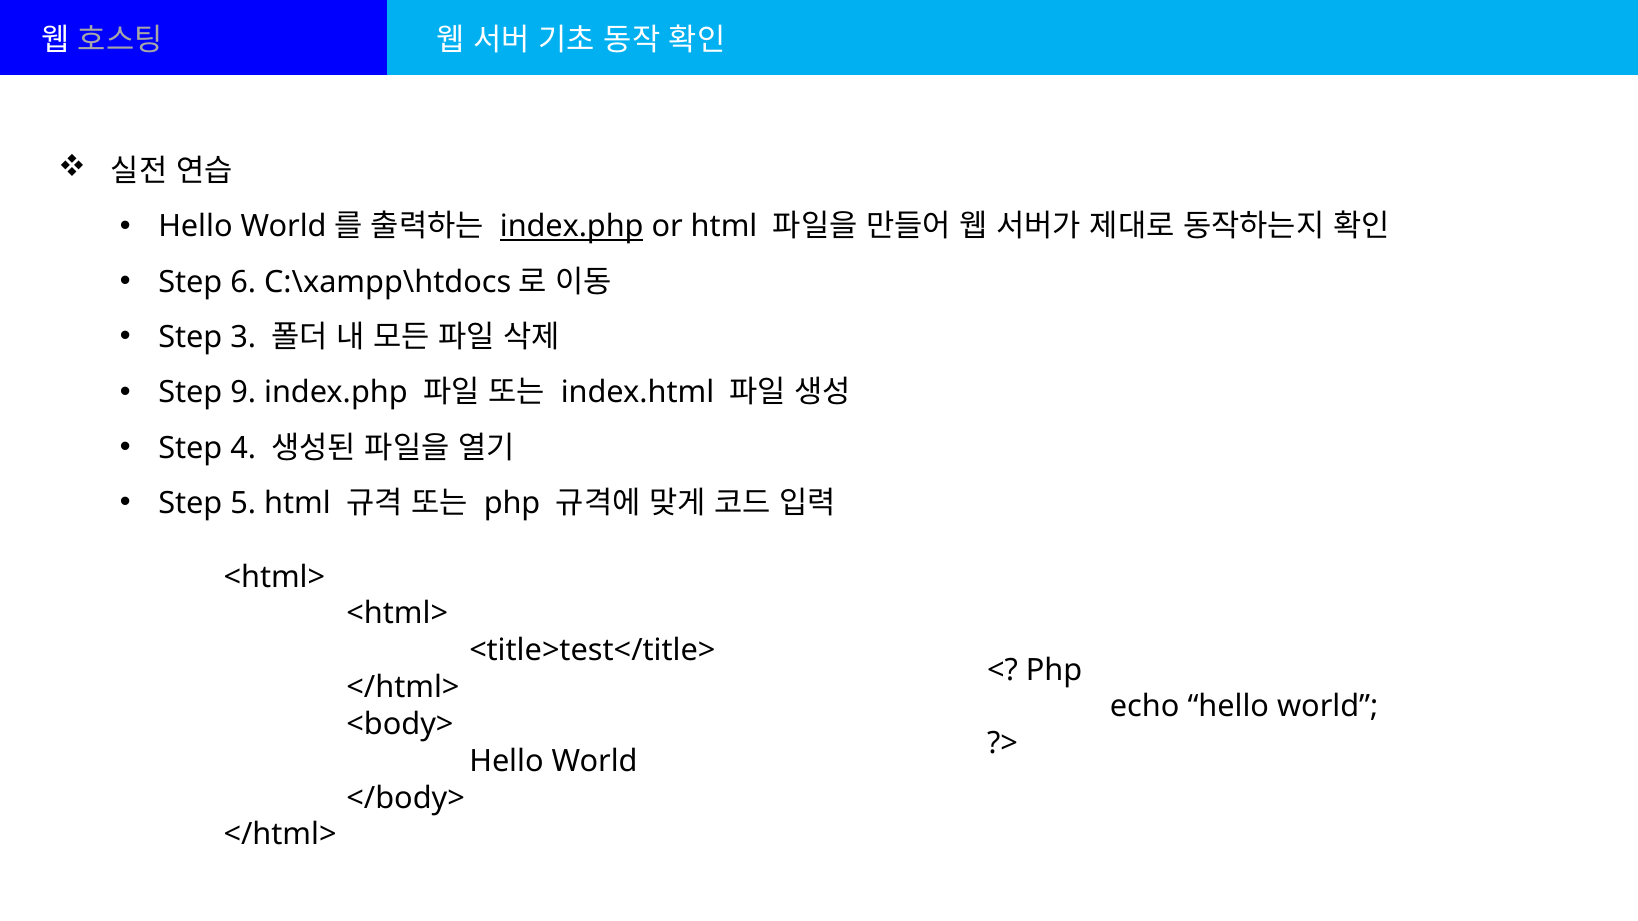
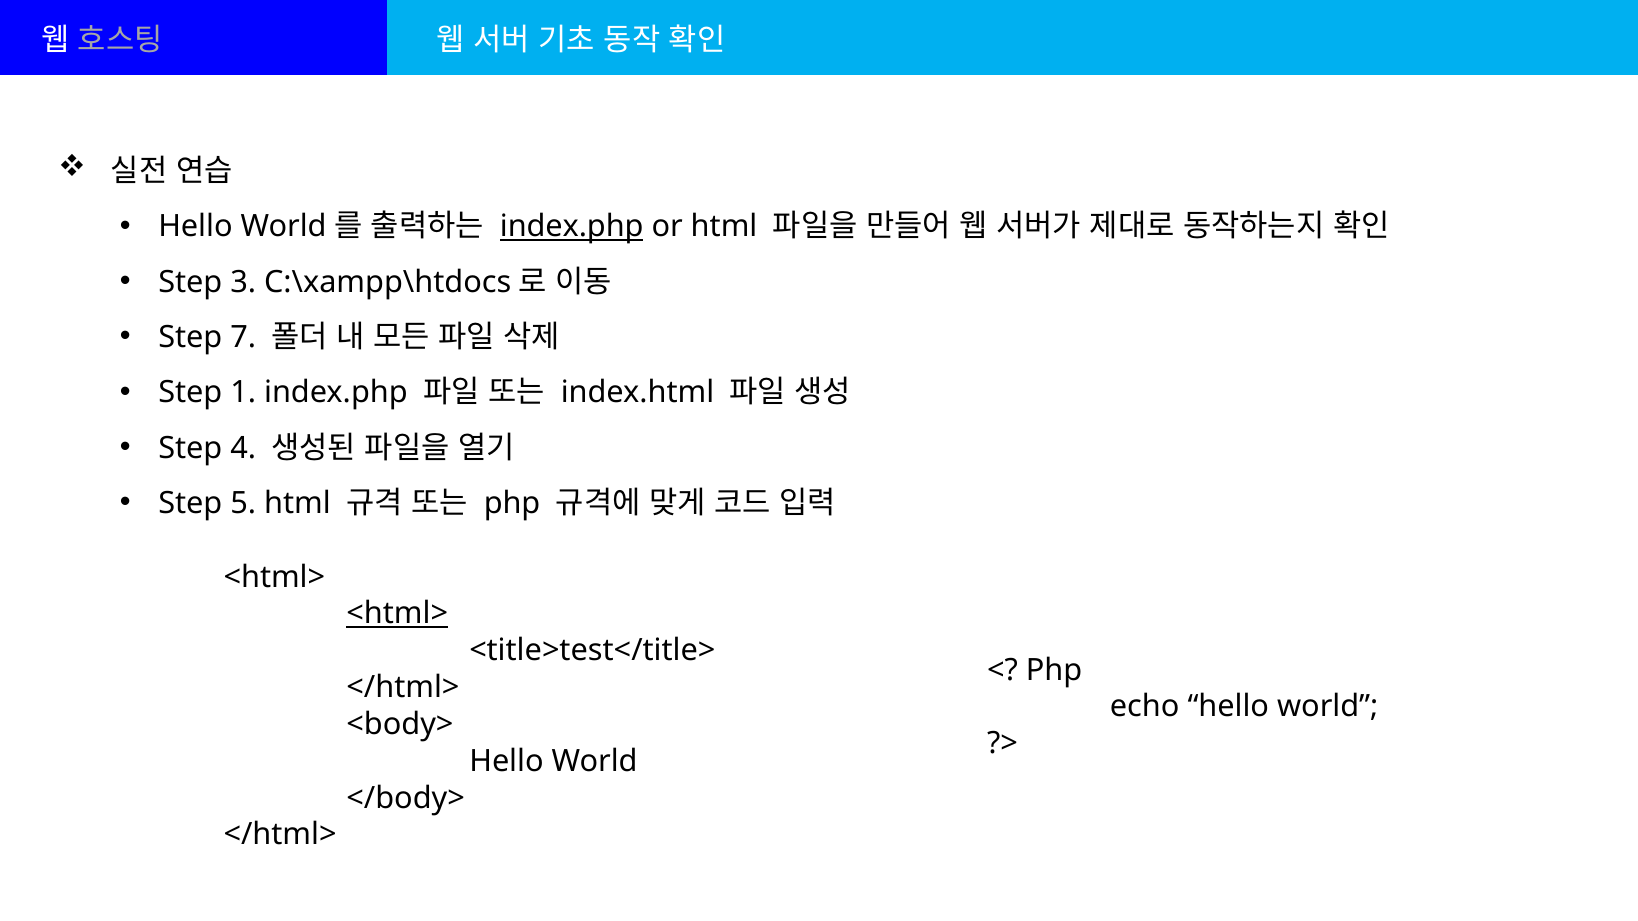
6: 6 -> 3 (243, 282)
3: 3 -> 7 (243, 338)
9: 9 -> 1 (243, 393)
<html> underline: none -> present (397, 614)
